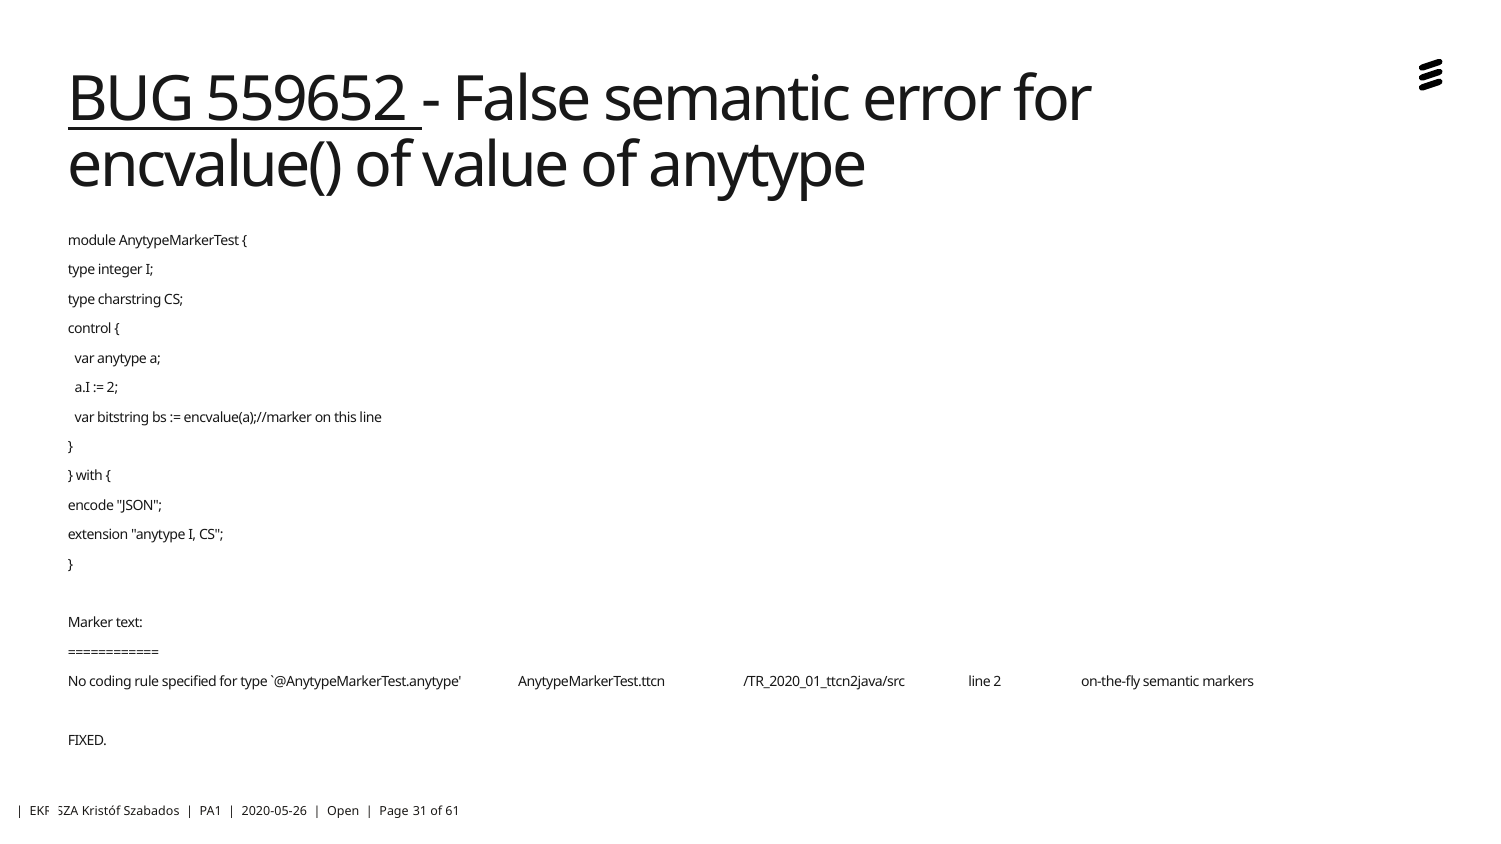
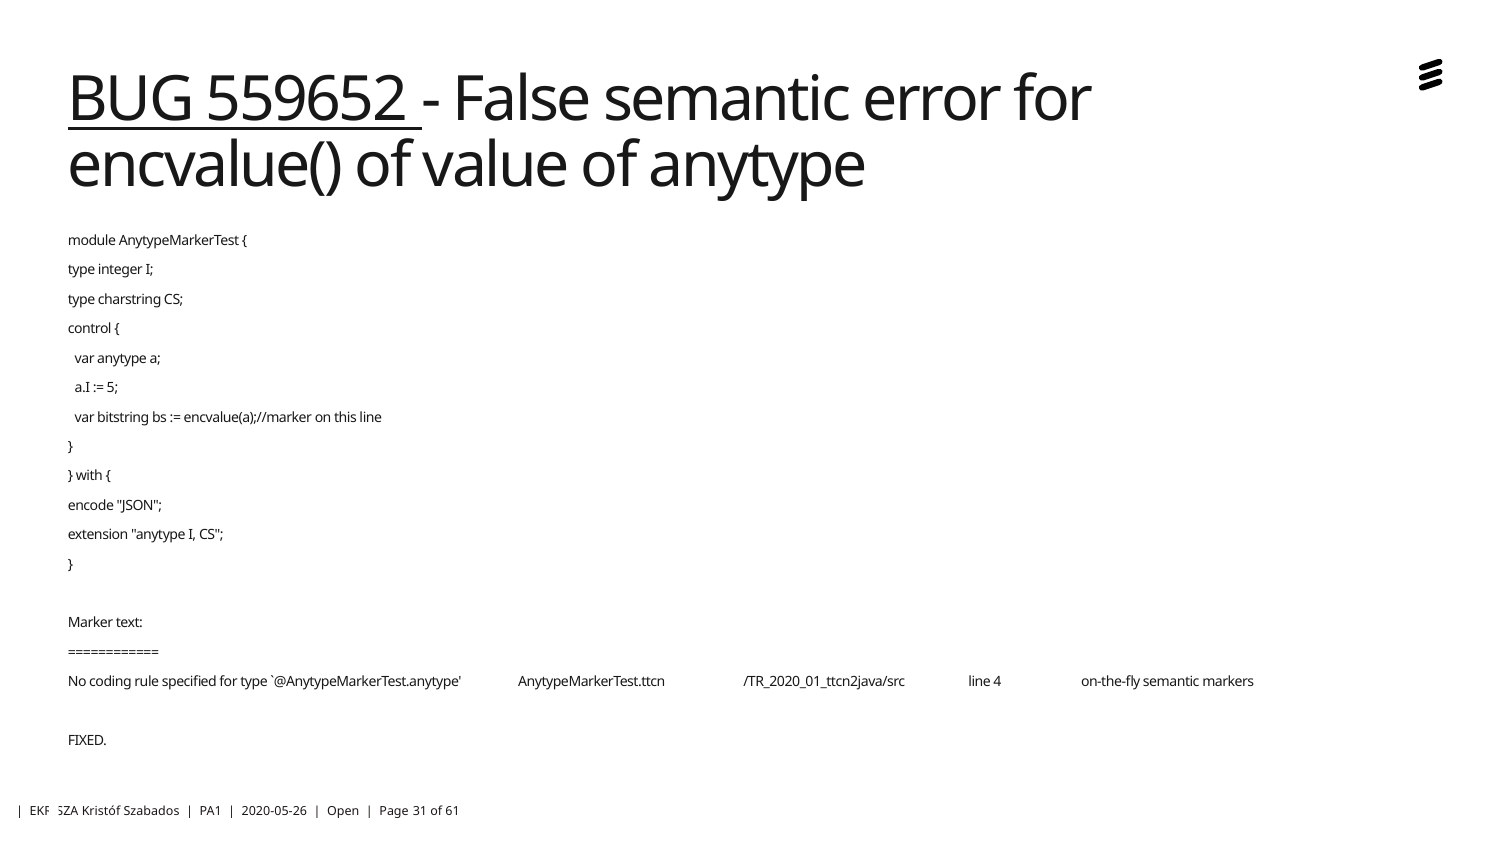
2: 2 -> 5 (113, 388)
line 2: 2 -> 4 (997, 682)
